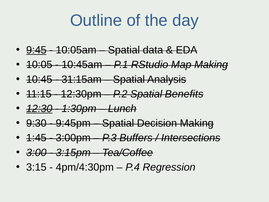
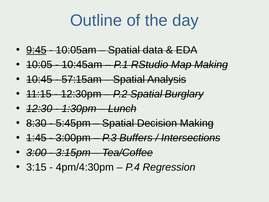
31:15am: 31:15am -> 57:15am (82, 79)
Benefits: Benefits -> Burglary (184, 94)
12:30 underline: present -> none (39, 109)
9:30: 9:30 -> 8:30 (36, 123)
9:45pm: 9:45pm -> 5:45pm (73, 123)
